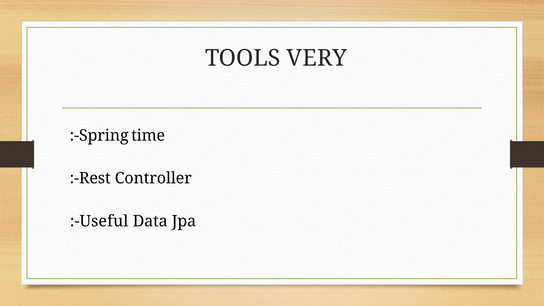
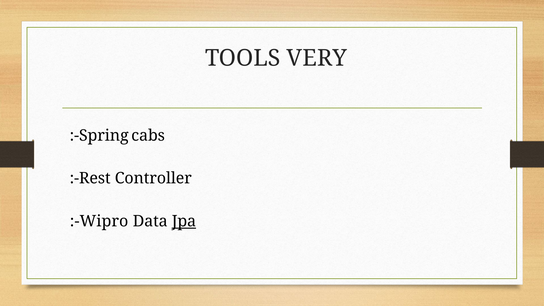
time: time -> cabs (148, 135)
:-Useful: :-Useful -> :-Wipro (99, 221)
Jpa underline: none -> present (184, 221)
